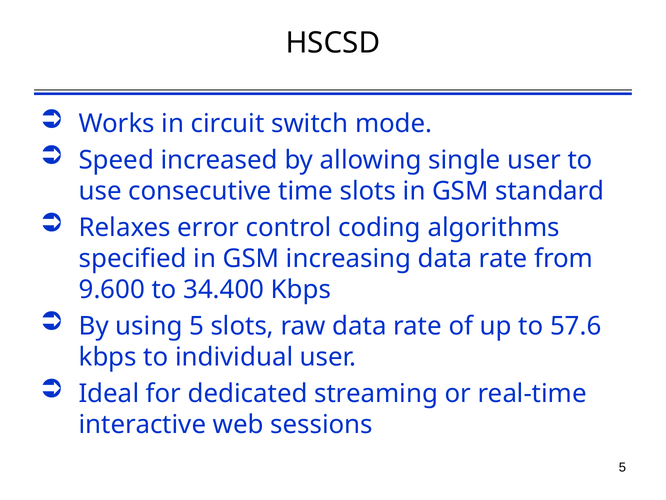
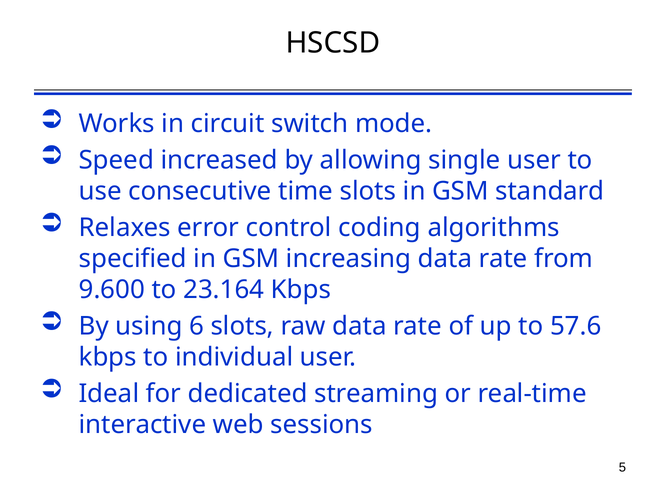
34.400: 34.400 -> 23.164 (224, 289)
using 5: 5 -> 6 (197, 326)
